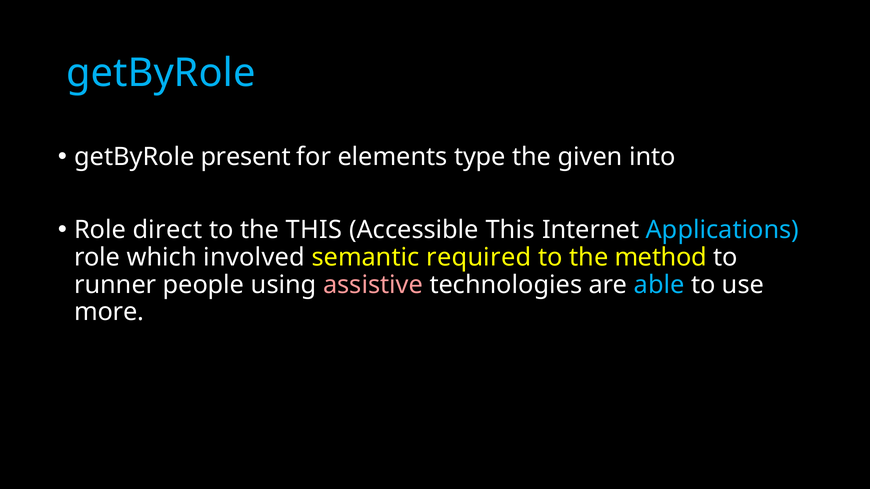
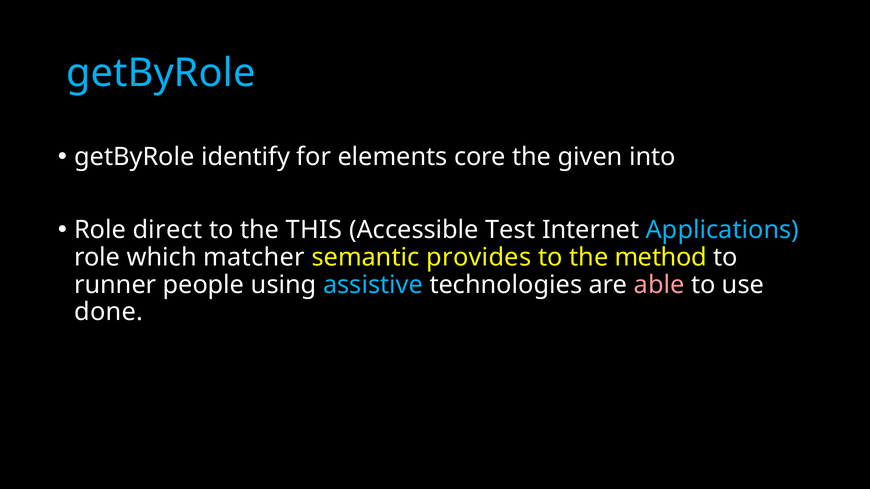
present: present -> identify (246, 157)
type: type -> core (480, 157)
Accessible This: This -> Test (510, 230)
involved: involved -> matcher (254, 258)
required: required -> provides (479, 258)
assistive colour: pink -> light blue (373, 285)
able colour: light blue -> pink (659, 285)
more: more -> done (109, 312)
